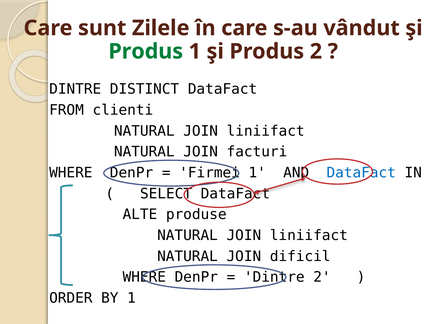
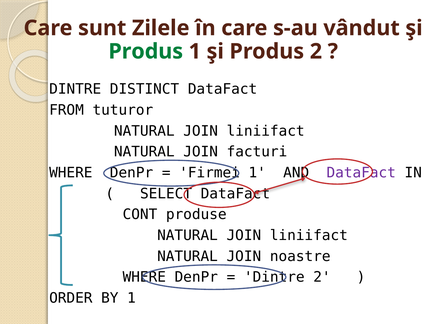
clienti: clienti -> tuturor (123, 110)
DataFact colour: blue -> purple (361, 173)
ALTE: ALTE -> CONT (140, 214)
dificil: dificil -> noastre (300, 256)
